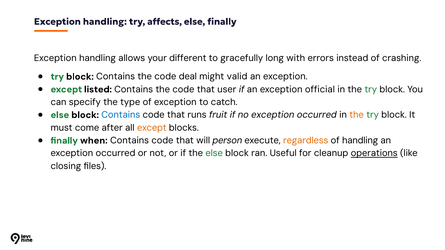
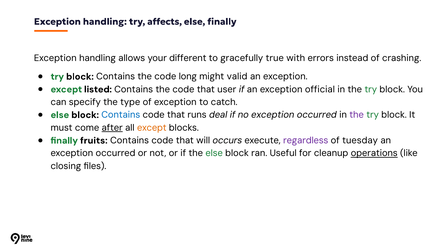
long: long -> true (275, 58)
deal: deal -> long (188, 77)
fruit: fruit -> deal (218, 115)
the colour: orange -> purple (357, 115)
after underline: none -> present (112, 128)
when: when -> fruits (94, 141)
person: person -> occurs (227, 141)
regardless colour: orange -> purple (306, 141)
of handling: handling -> tuesday (360, 141)
